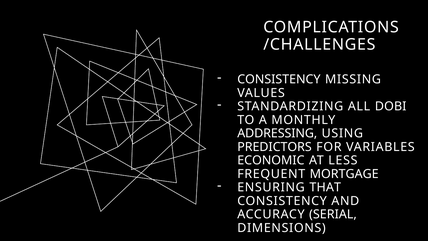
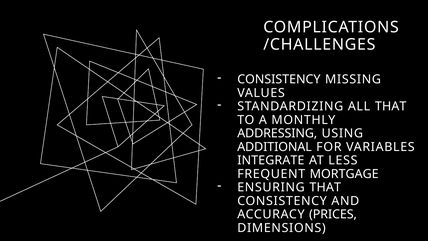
ALL DOBI: DOBI -> THAT (391, 106)
PREDICTORS: PREDICTORS -> ADDITIONAL (275, 147)
ECONOMIC: ECONOMIC -> INTEGRATE (271, 160)
SERIAL: SERIAL -> PRICES (333, 214)
